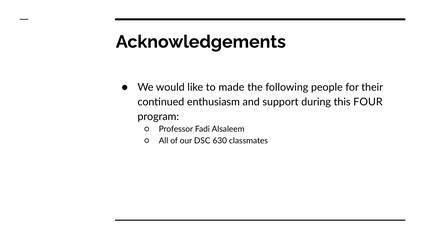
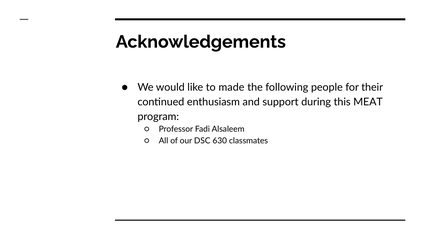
FOUR: FOUR -> MEAT (368, 102)
